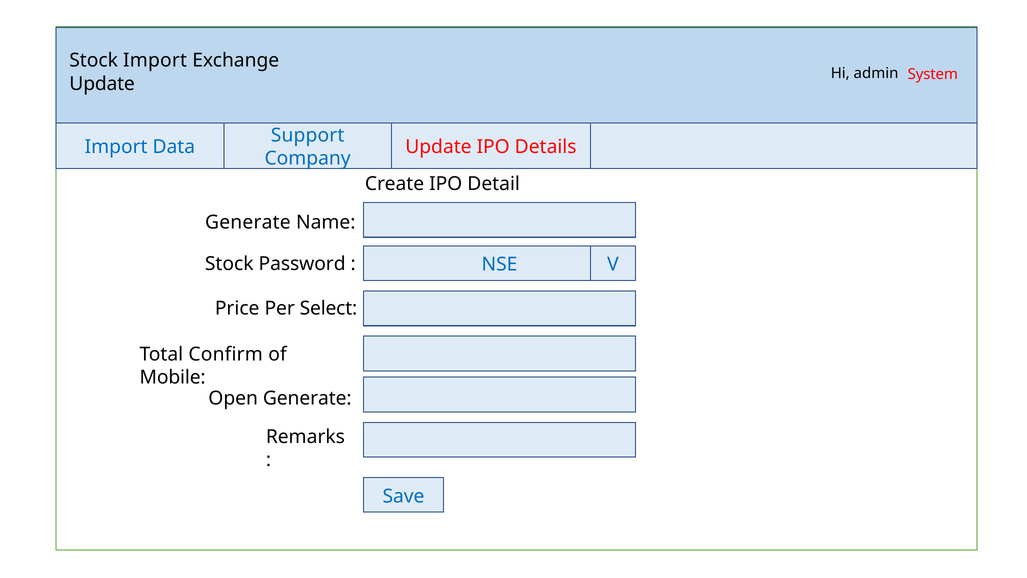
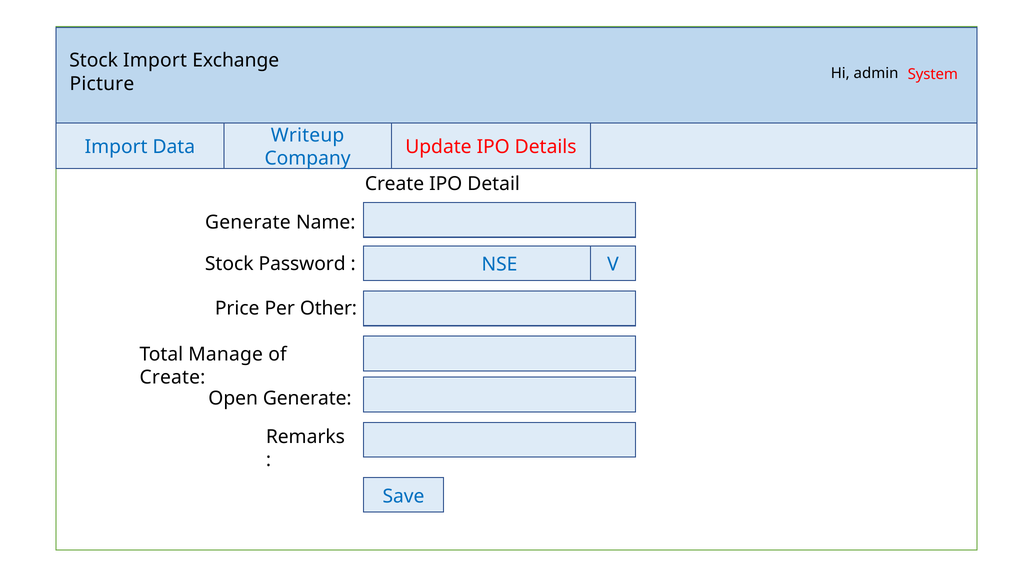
Update: Update -> Picture (102, 84)
Support: Support -> Writeup (308, 135)
Select: Select -> Other (328, 308)
Confirm: Confirm -> Manage (226, 354)
Mobile: Mobile -> Create (172, 377)
